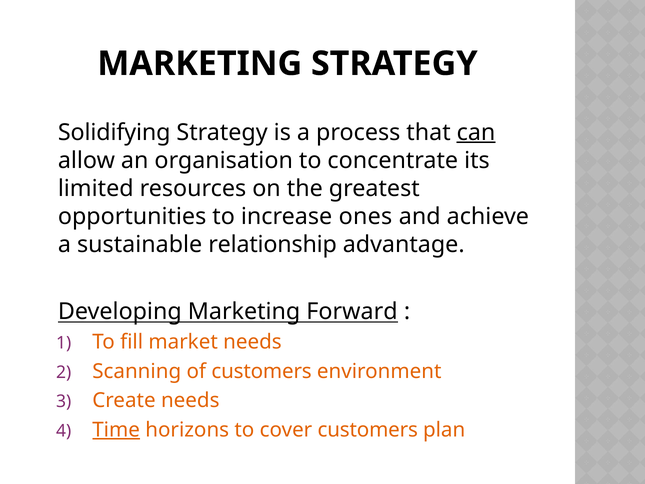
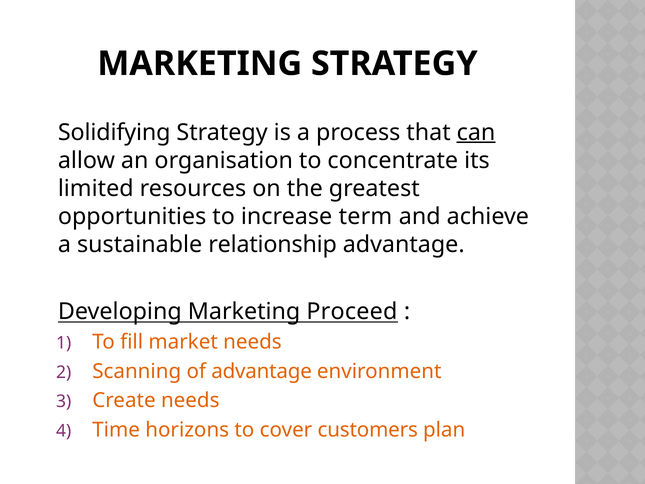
ones: ones -> term (365, 216)
Forward: Forward -> Proceed (352, 311)
of customers: customers -> advantage (262, 371)
Time underline: present -> none (116, 430)
